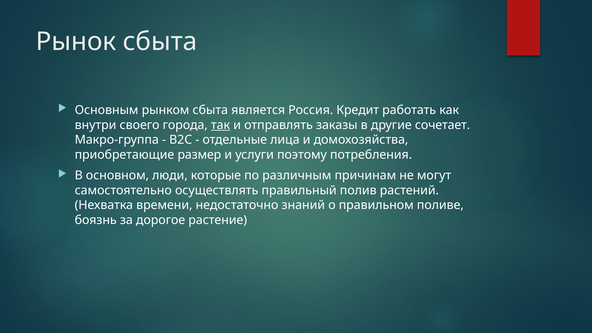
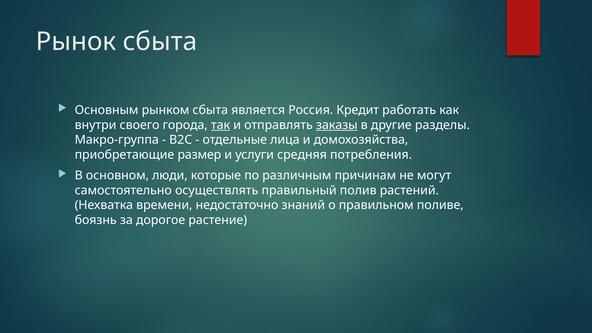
заказы underline: none -> present (337, 125)
сочетает: сочетает -> разделы (442, 125)
поэтому: поэтому -> средняя (302, 155)
